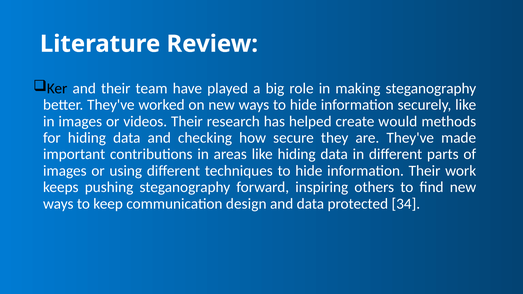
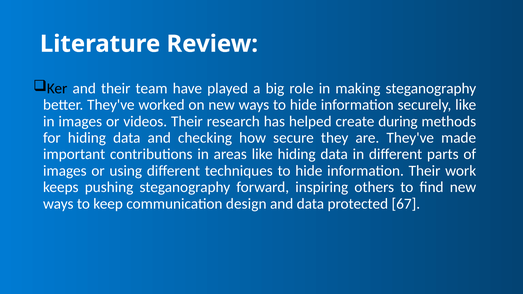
would: would -> during (398, 121)
34: 34 -> 67 (406, 204)
